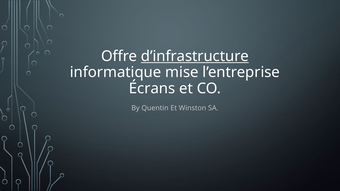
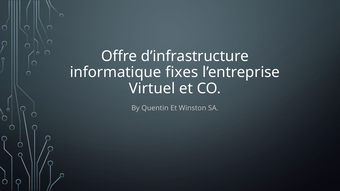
d’infrastructure underline: present -> none (195, 56)
mise: mise -> fixes (182, 72)
Écrans: Écrans -> Virtuel (152, 88)
